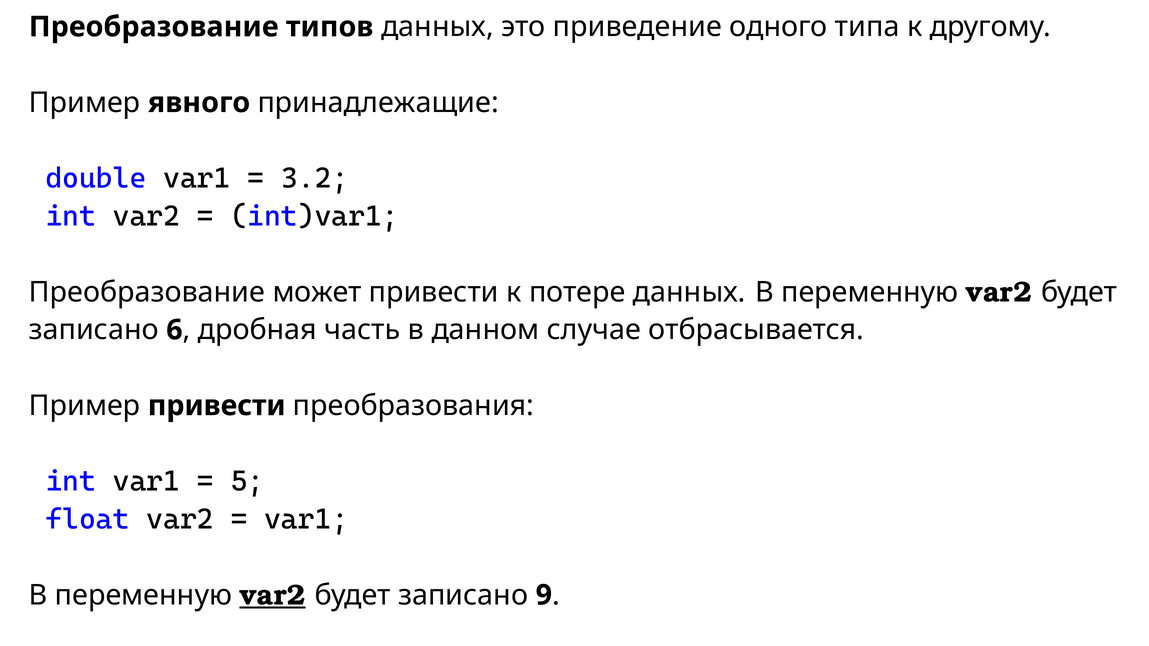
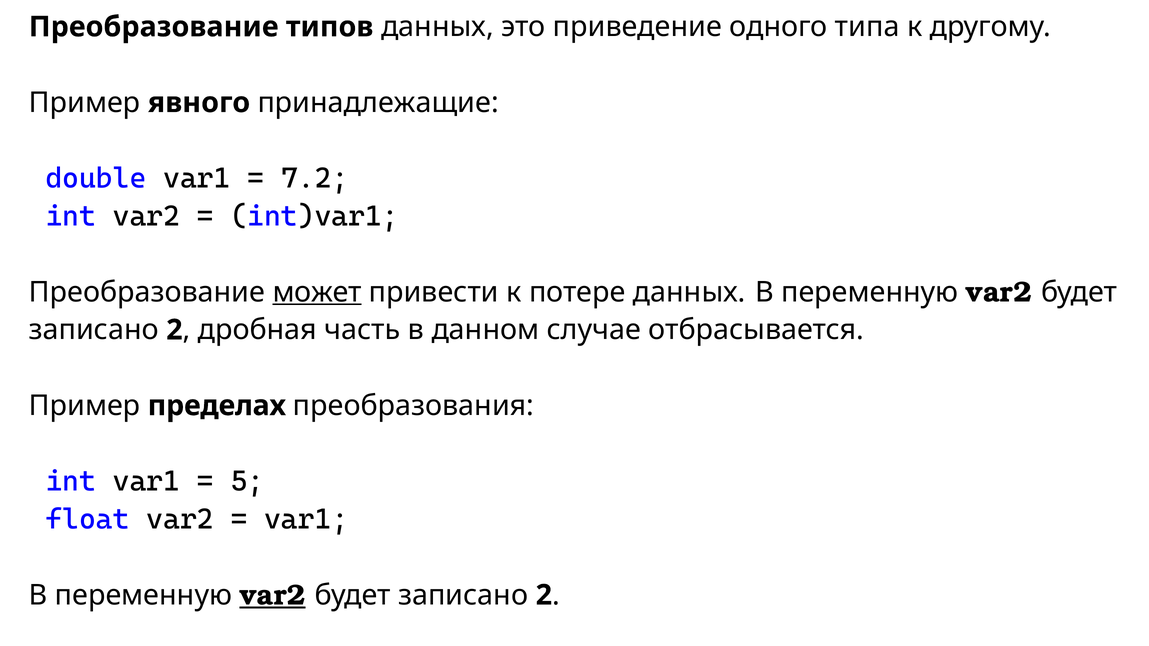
3.2: 3.2 -> 7.2 (315, 178)
может underline: none -> present (317, 292)
6: 6 -> 2 (174, 330)
Пример привести: привести -> пределах (217, 406)
9: 9 -> 2 (544, 595)
